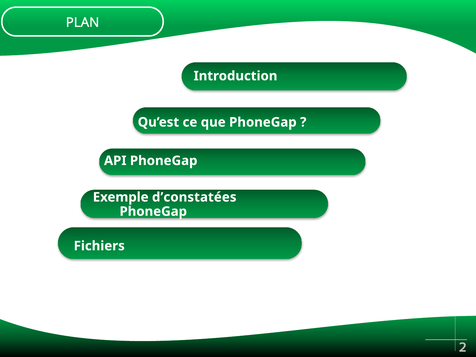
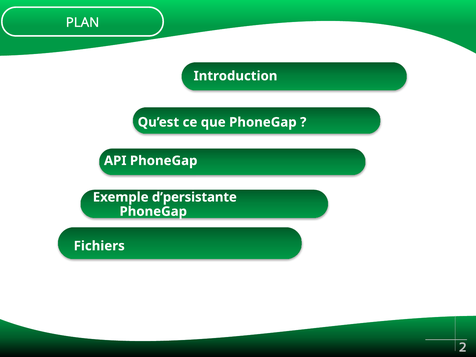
d’constatées: d’constatées -> d’persistante (194, 197)
